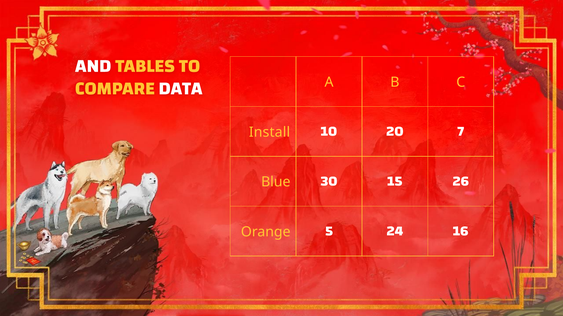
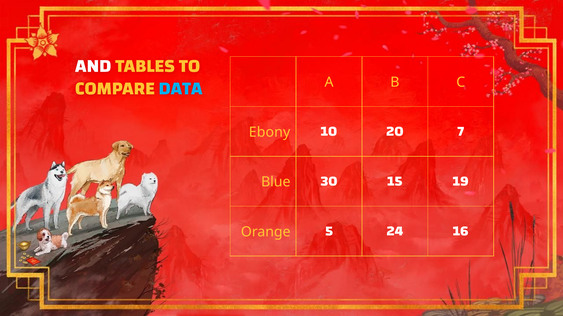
DATA colour: white -> light blue (181, 88)
Install: Install -> Ebony (270, 132)
26: 26 -> 19 (461, 181)
